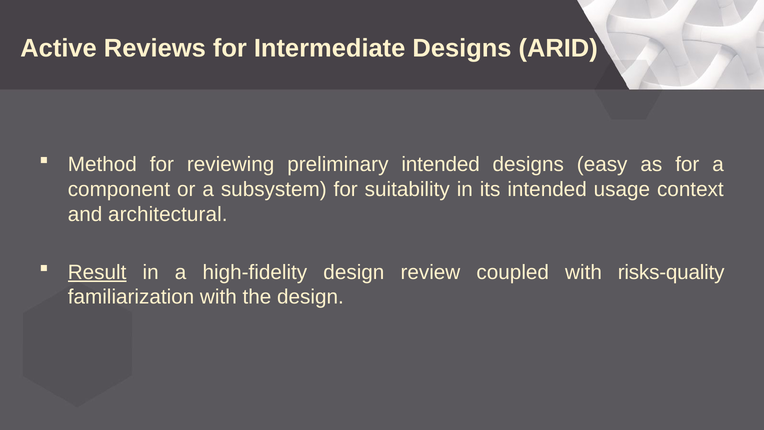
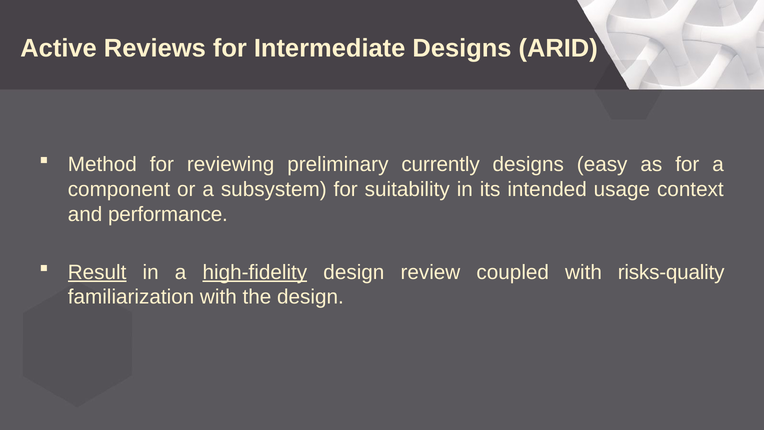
preliminary intended: intended -> currently (441, 164)
architectural: architectural -> performance (168, 214)
high-fidelity underline: none -> present (255, 272)
